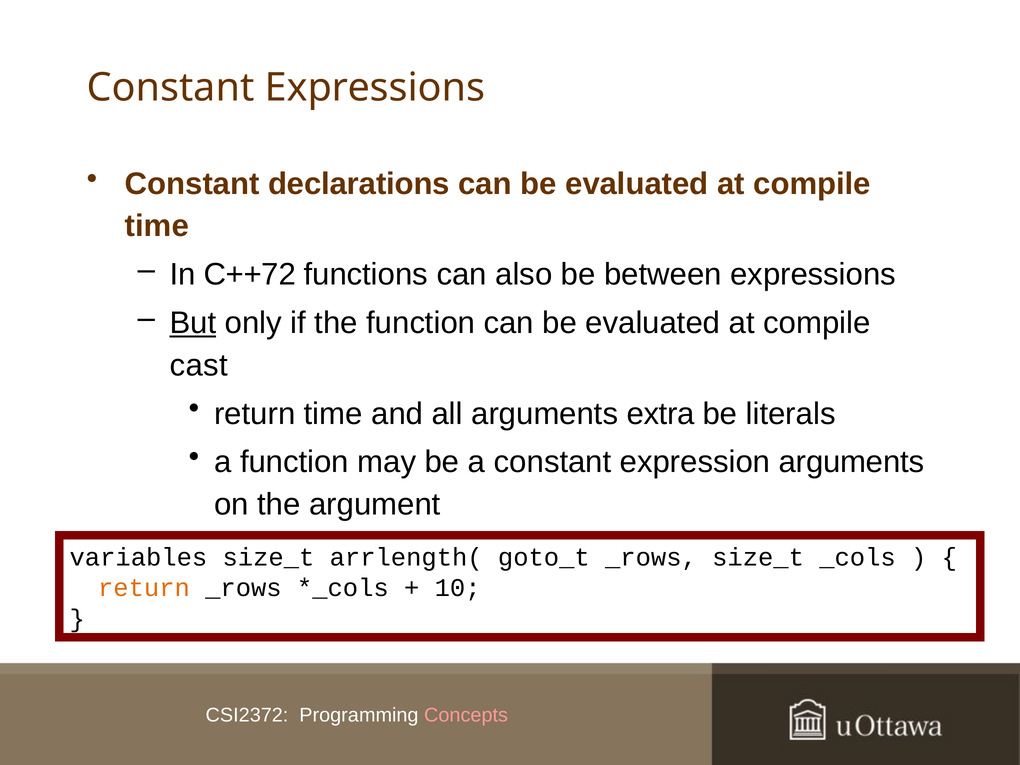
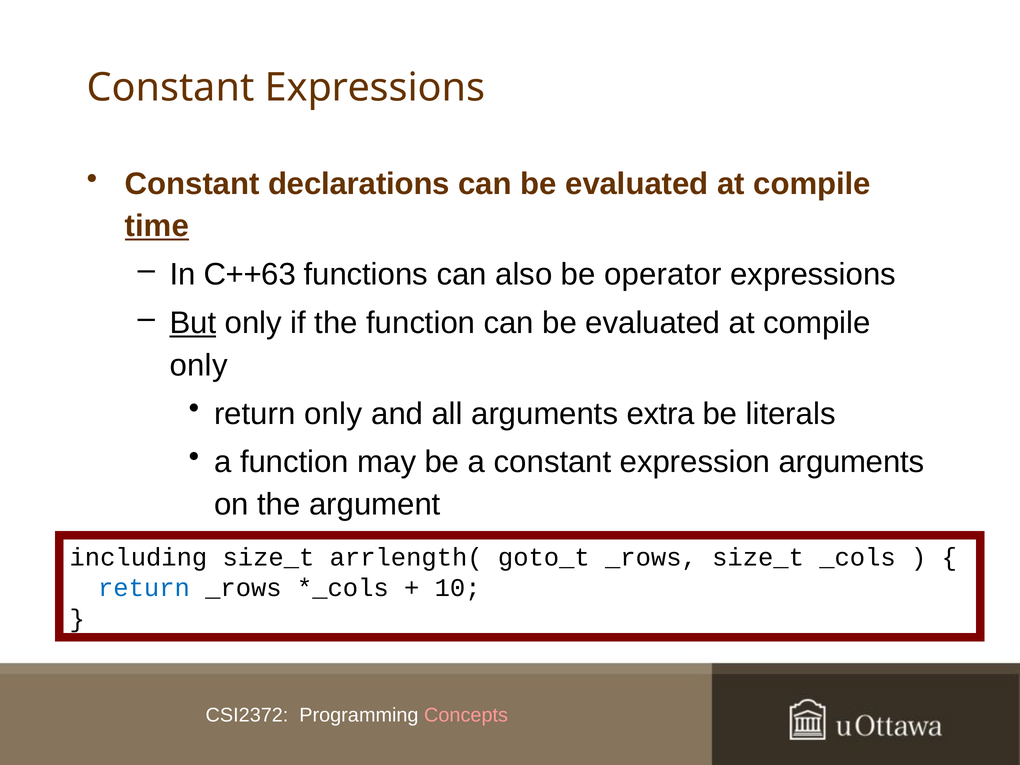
time underline: none -> present (157, 226)
C++72: C++72 -> C++63 (250, 275)
between: between -> operator (663, 275)
cast: cast -> only (199, 365)
return time: time -> only (333, 414)
variables: variables -> including (138, 557)
return colour: orange -> blue (144, 588)
